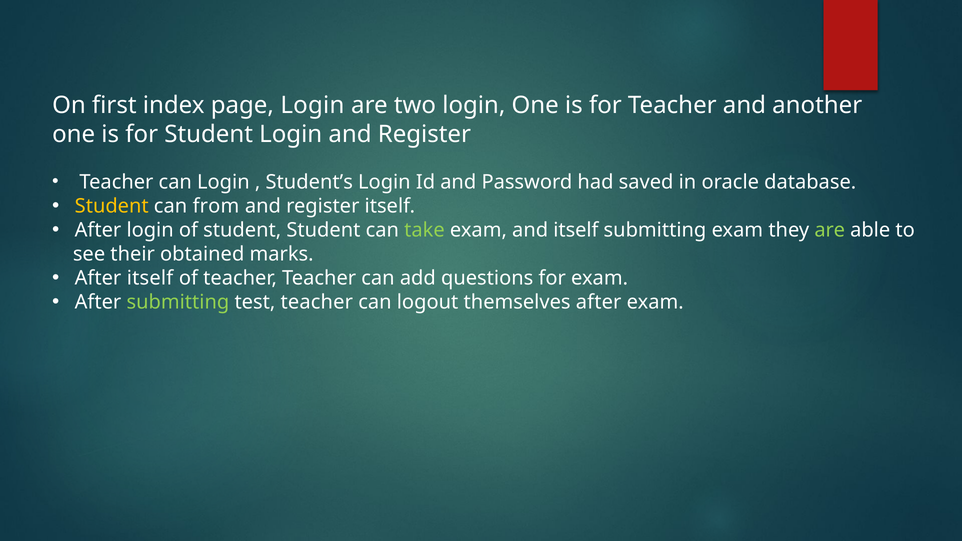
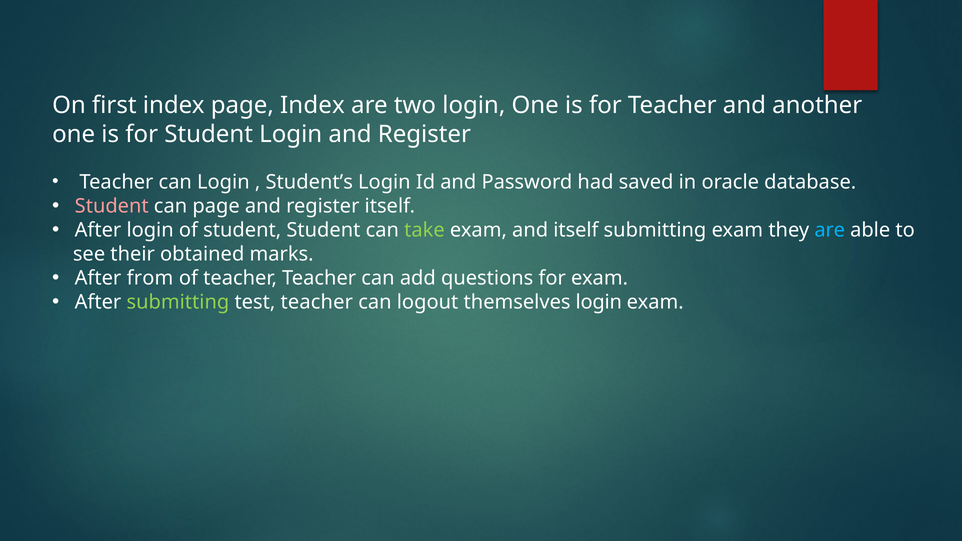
page Login: Login -> Index (312, 105)
Student colour: yellow -> pink (112, 206)
can from: from -> page (216, 206)
are colour: light green -> light blue (830, 230)
After itself: itself -> from (150, 278)
themselves after: after -> login (599, 302)
